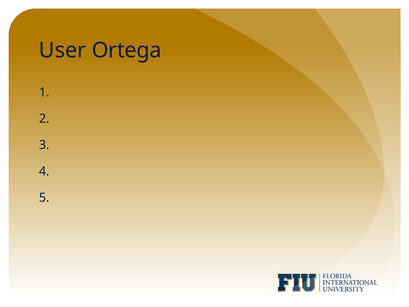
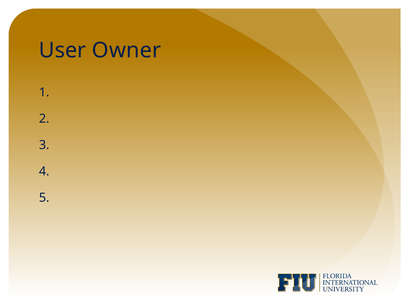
Ortega: Ortega -> Owner (127, 50)
